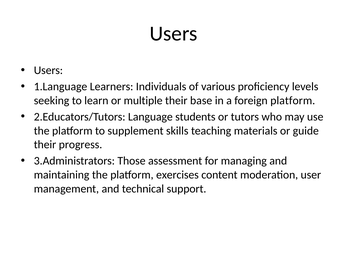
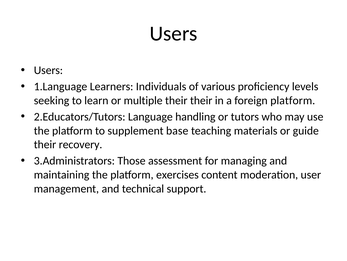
their base: base -> their (201, 100)
students: students -> handling (195, 116)
skills: skills -> base (177, 130)
progress: progress -> recovery (81, 144)
